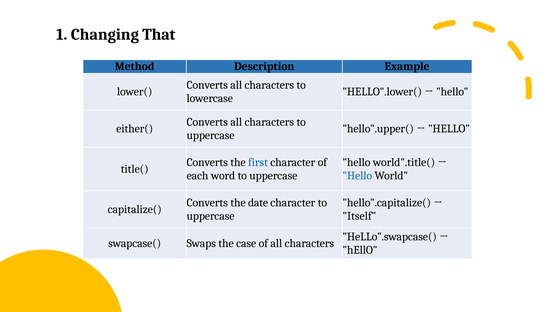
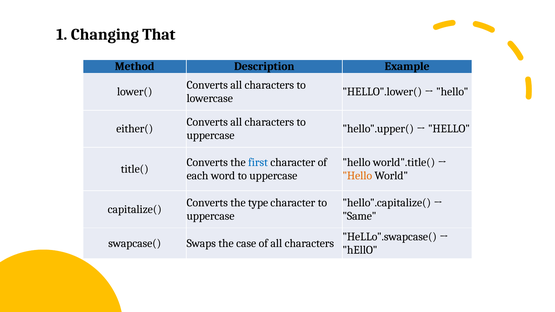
Hello colour: blue -> orange (357, 176)
date: date -> type (258, 203)
Itself: Itself -> Same (359, 216)
